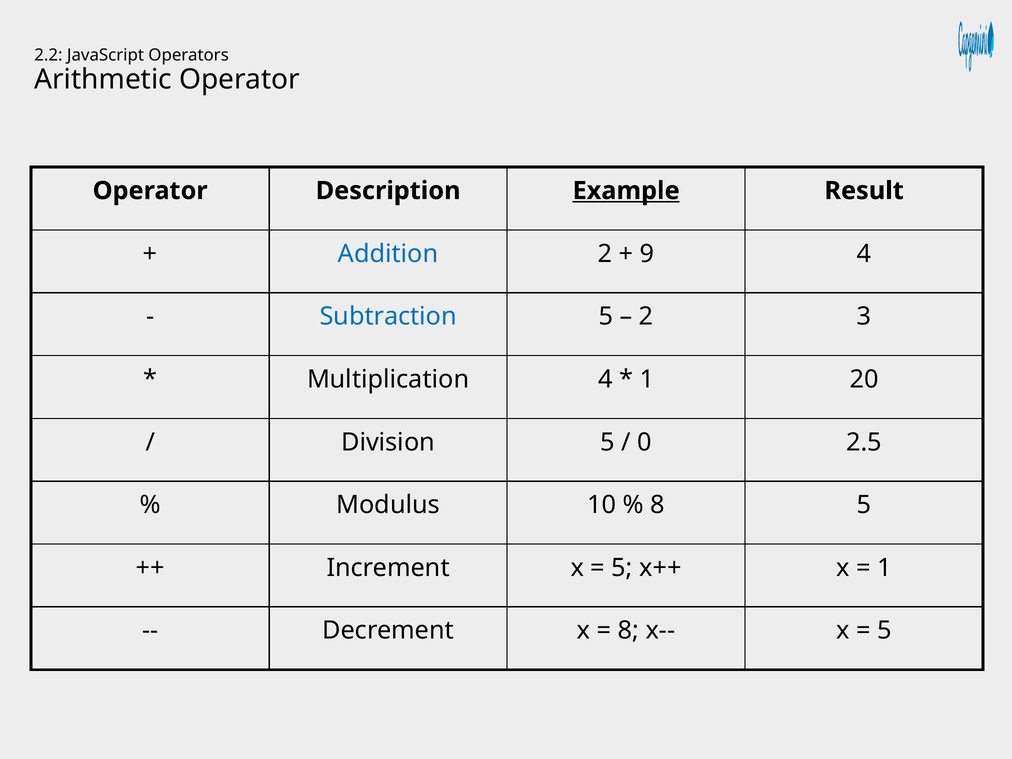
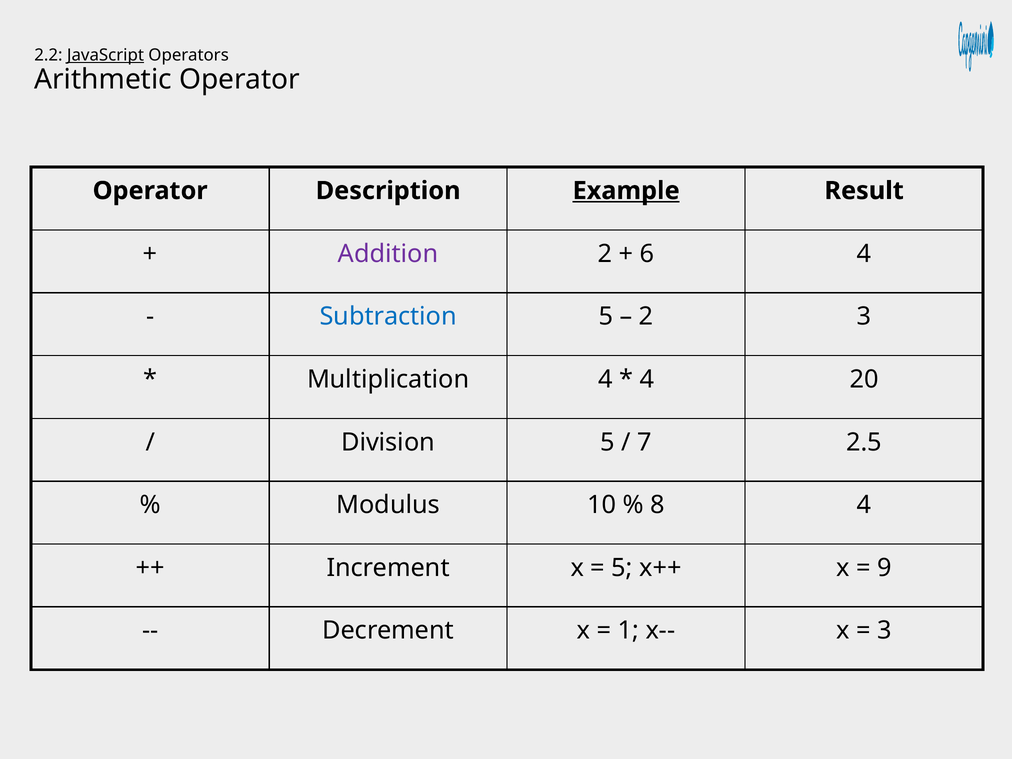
JavaScript underline: none -> present (105, 55)
Addition colour: blue -> purple (388, 254)
9: 9 -> 6 (647, 254)
1: 1 -> 4 (647, 379)
0: 0 -> 7 (645, 442)
8 5: 5 -> 4 (864, 505)
1: 1 -> 9 (885, 568)
8: 8 -> 1 (628, 631)
5: 5 -> 3 (885, 631)
